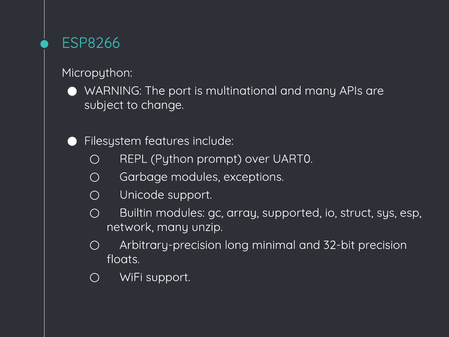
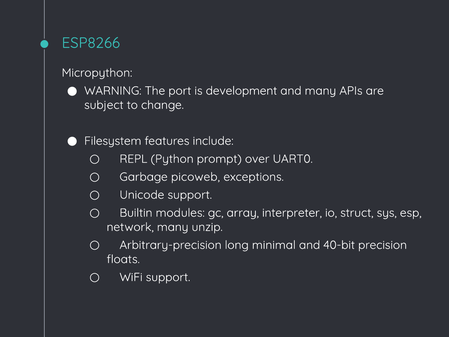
multinational: multinational -> development (241, 91)
Garbage modules: modules -> picoweb (195, 177)
supported: supported -> interpreter (292, 213)
32-bit: 32-bit -> 40-bit (339, 245)
